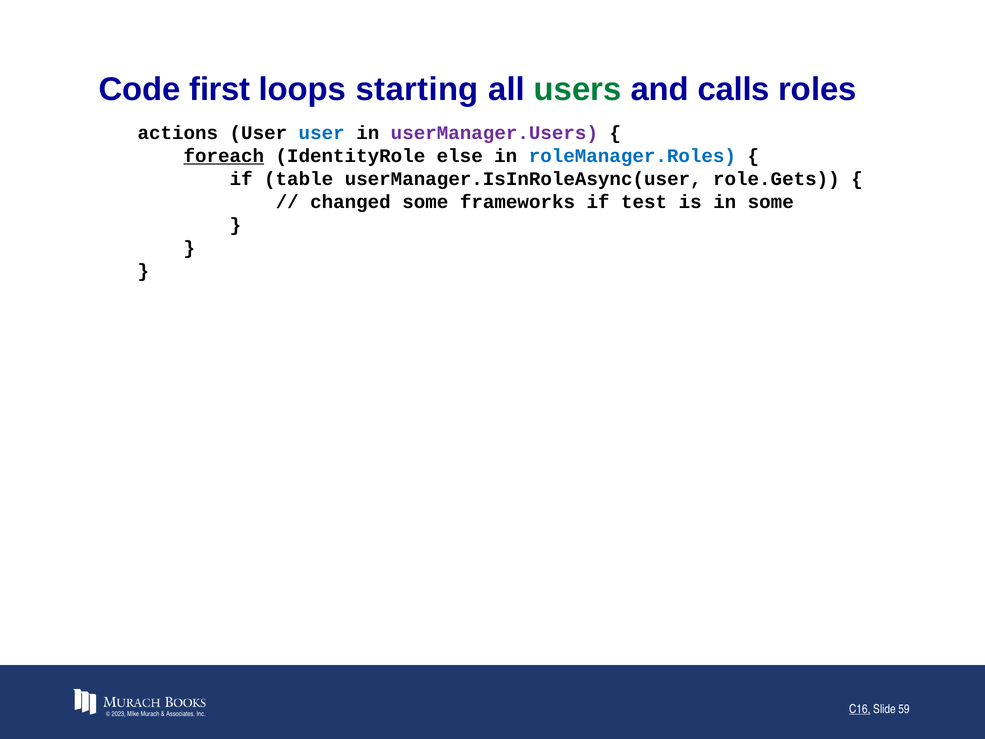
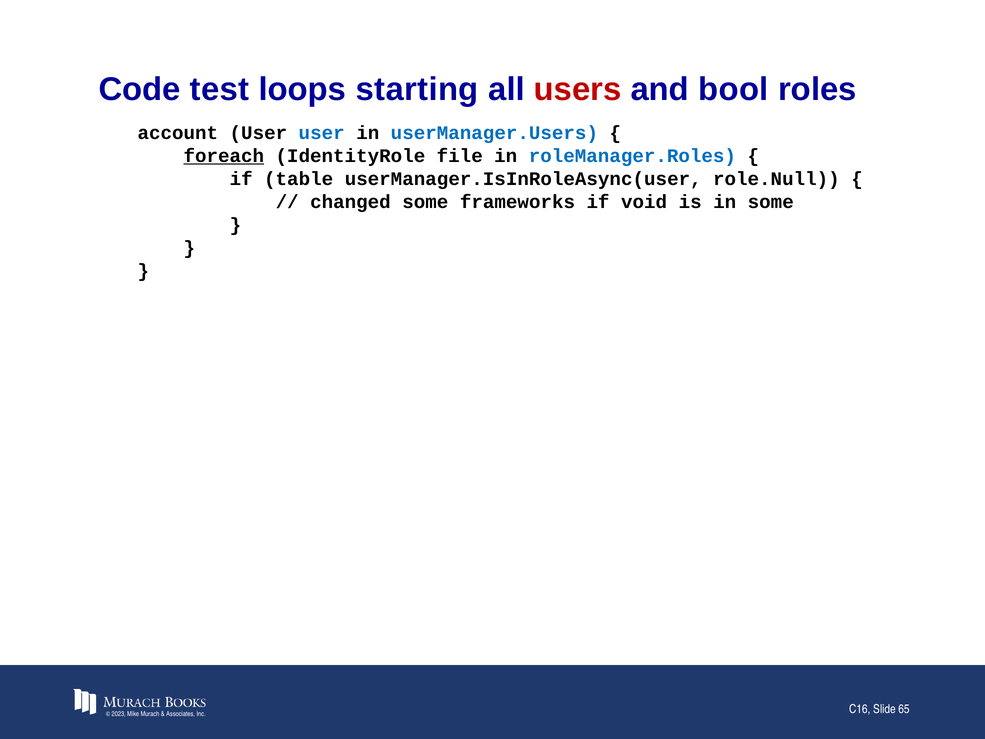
first: first -> test (219, 89)
users colour: green -> red (578, 89)
calls: calls -> bool (733, 89)
actions: actions -> account (178, 133)
userManager.Users colour: purple -> blue (494, 133)
else: else -> file (460, 156)
role.Gets: role.Gets -> role.Null (776, 179)
test: test -> void (644, 202)
C16 underline: present -> none (860, 709)
59: 59 -> 65 (904, 709)
